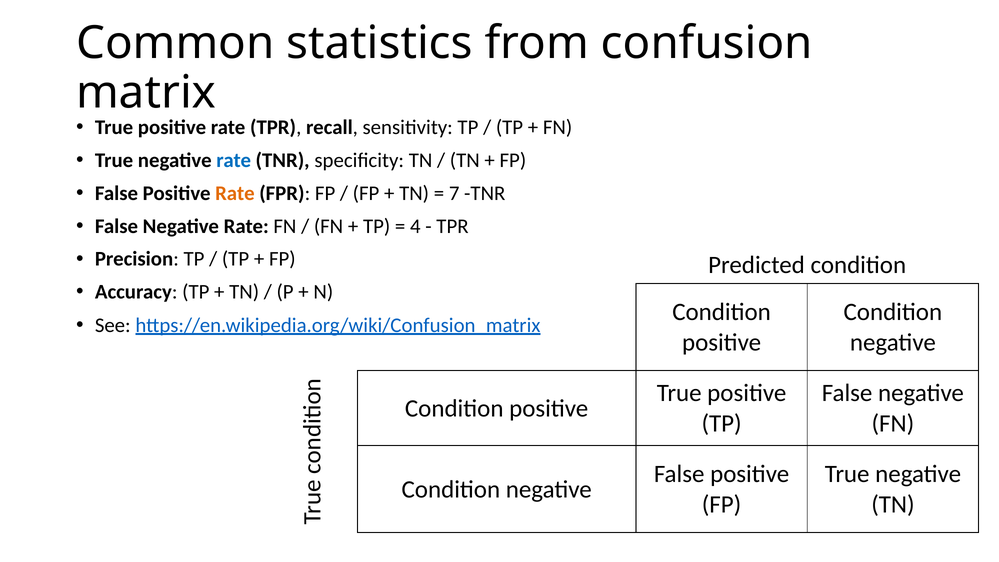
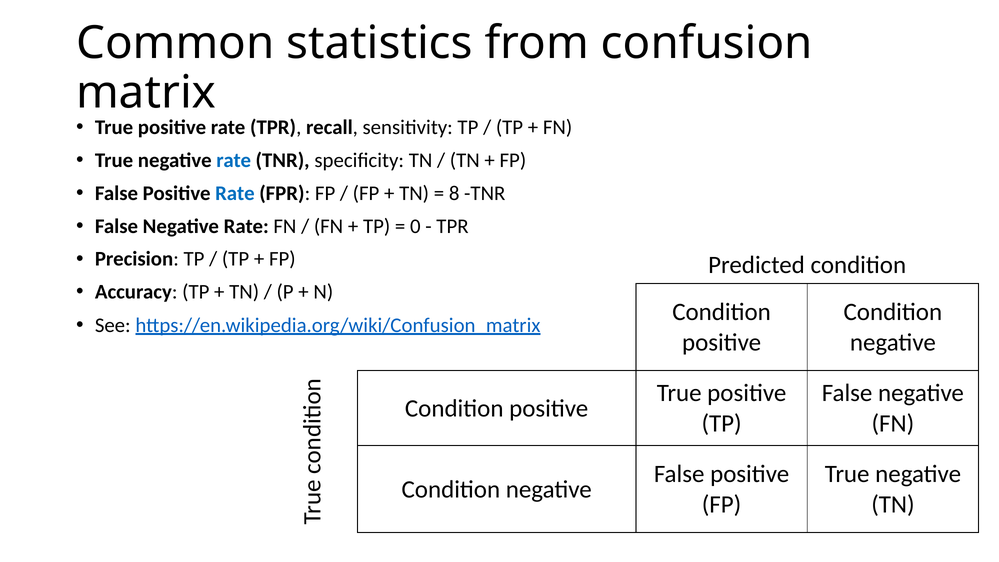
Rate colour: orange -> blue (235, 193)
7: 7 -> 8 (454, 193)
4: 4 -> 0 (415, 226)
